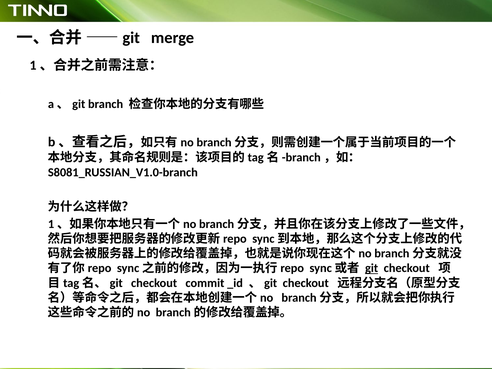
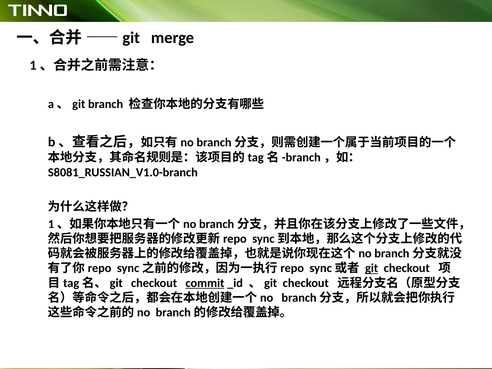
commit underline: none -> present (205, 283)
